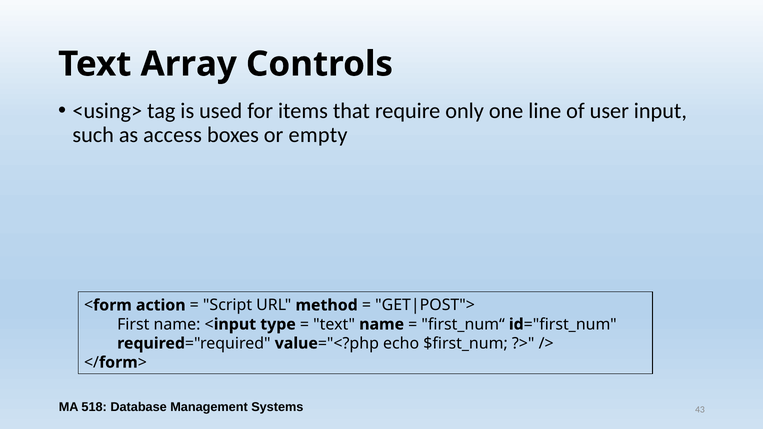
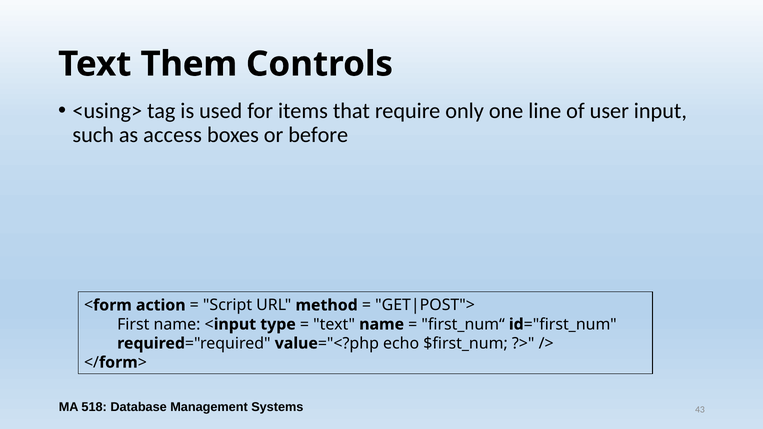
Array: Array -> Them (189, 64)
empty: empty -> before (318, 135)
